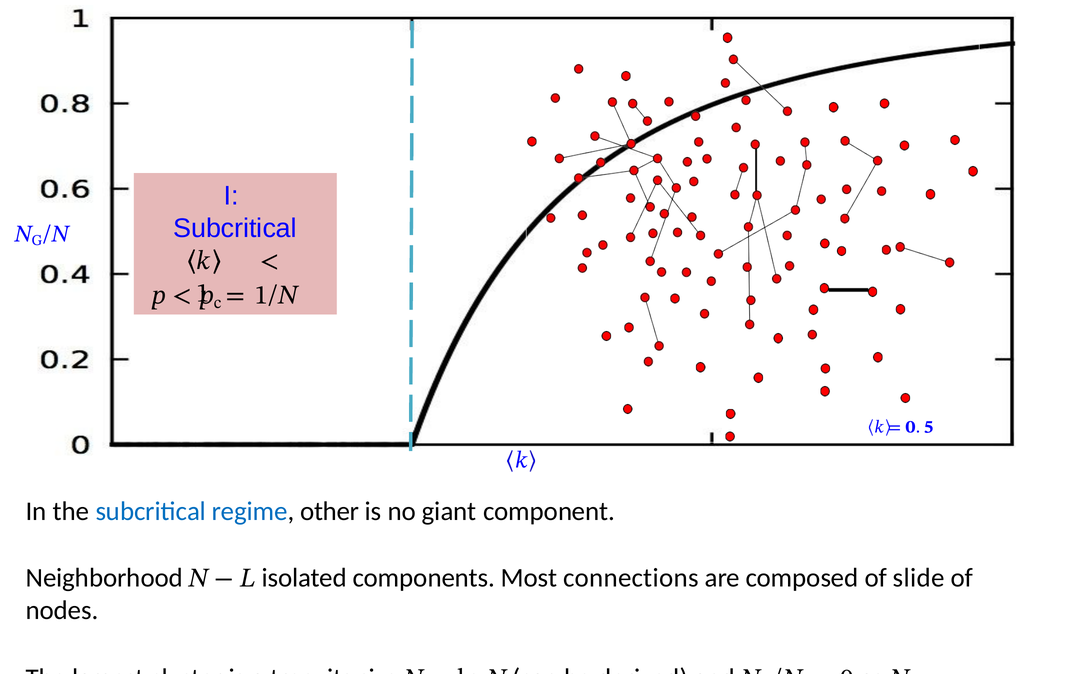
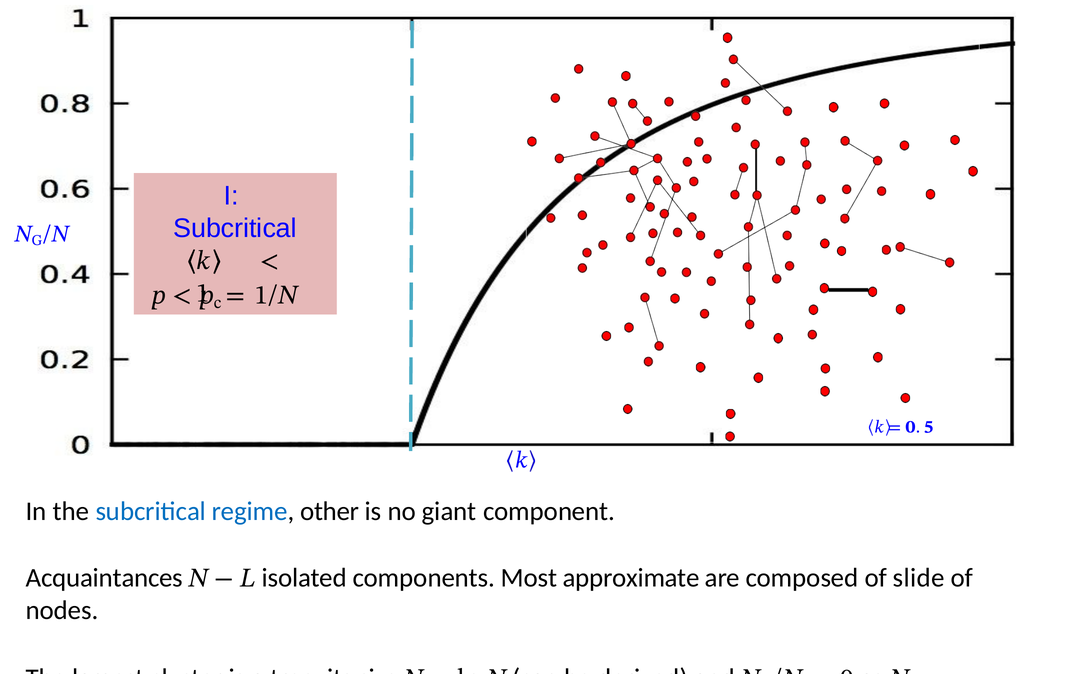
Neighborhood: Neighborhood -> Acquaintances (104, 578)
connections: connections -> approximate (631, 578)
